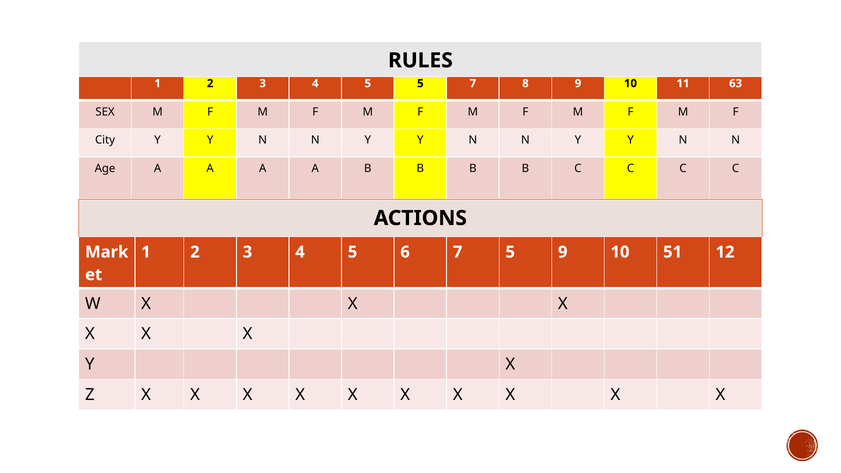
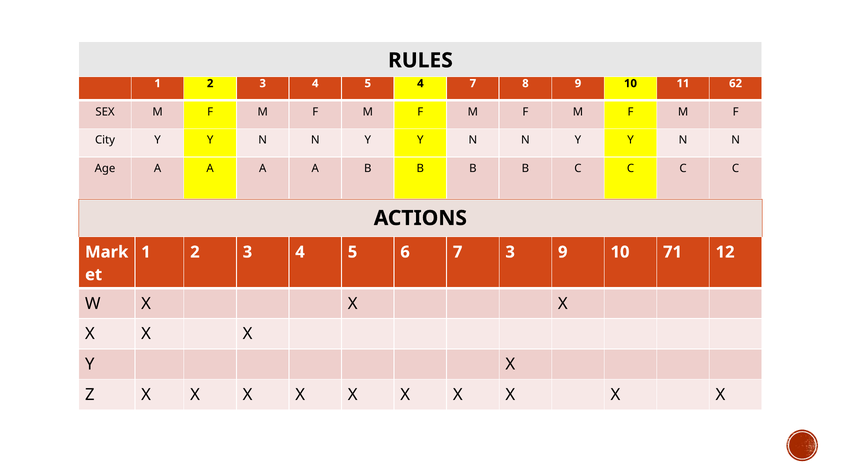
5 5: 5 -> 4 (420, 83)
63: 63 -> 62 (736, 83)
7 5: 5 -> 3 (510, 252)
51: 51 -> 71 (673, 252)
